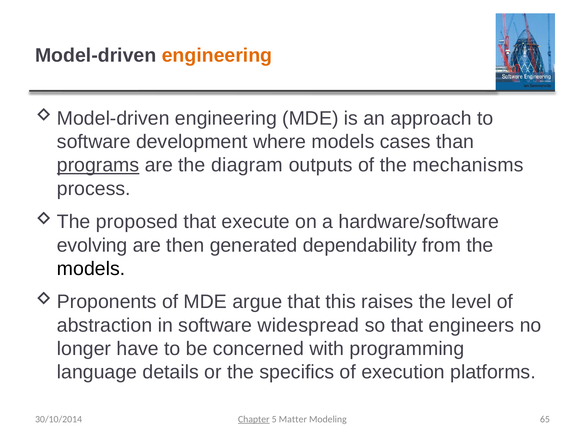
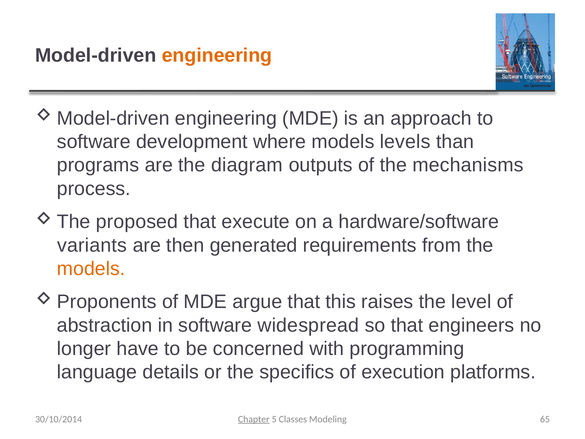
cases: cases -> levels (405, 142)
programs underline: present -> none (98, 165)
evolving: evolving -> variants (92, 245)
dependability: dependability -> requirements (360, 245)
models colour: black -> orange (91, 268)
Matter: Matter -> Classes (293, 419)
